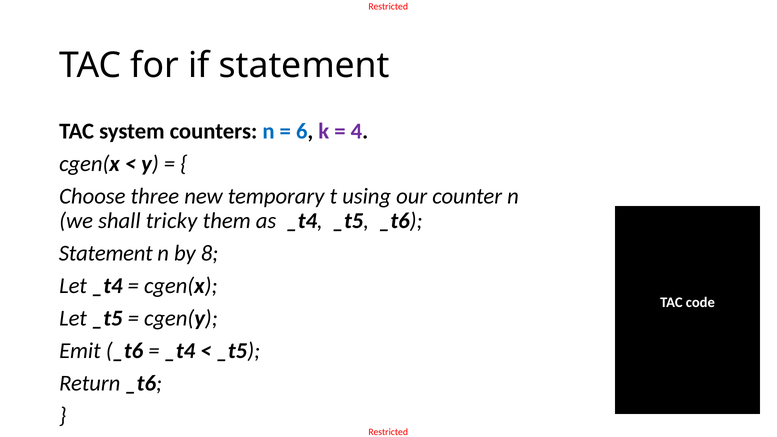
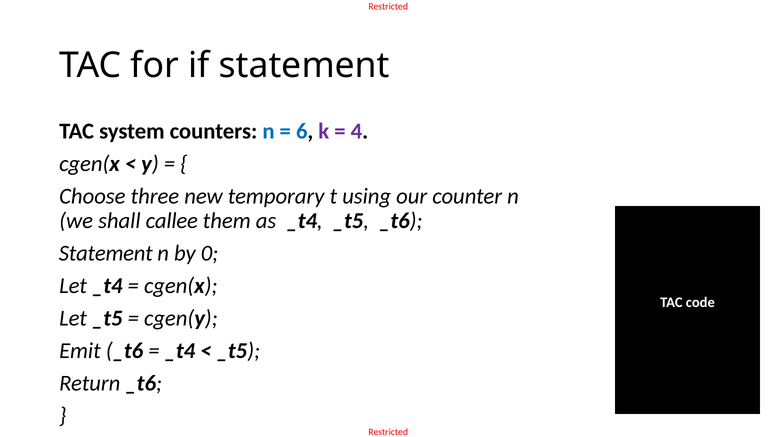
tricky: tricky -> callee (172, 221)
8: 8 -> 0 (210, 253)
